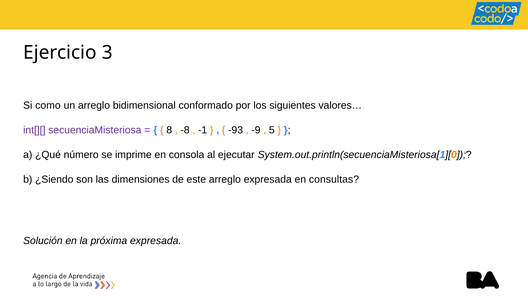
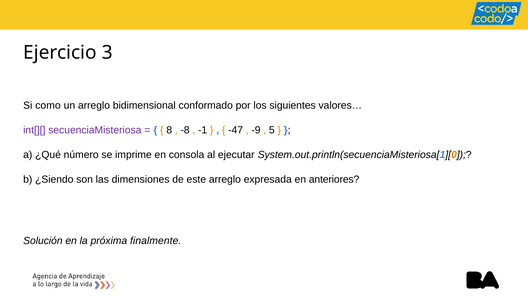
-93: -93 -> -47 (236, 130)
consultas: consultas -> anteriores (334, 179)
próxima expresada: expresada -> finalmente (156, 241)
